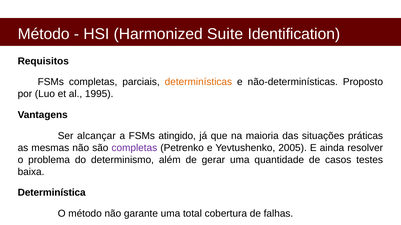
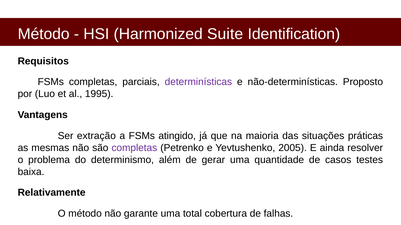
determinísticas colour: orange -> purple (198, 82)
alcançar: alcançar -> extração (96, 136)
Determinística: Determinística -> Relativamente (52, 193)
